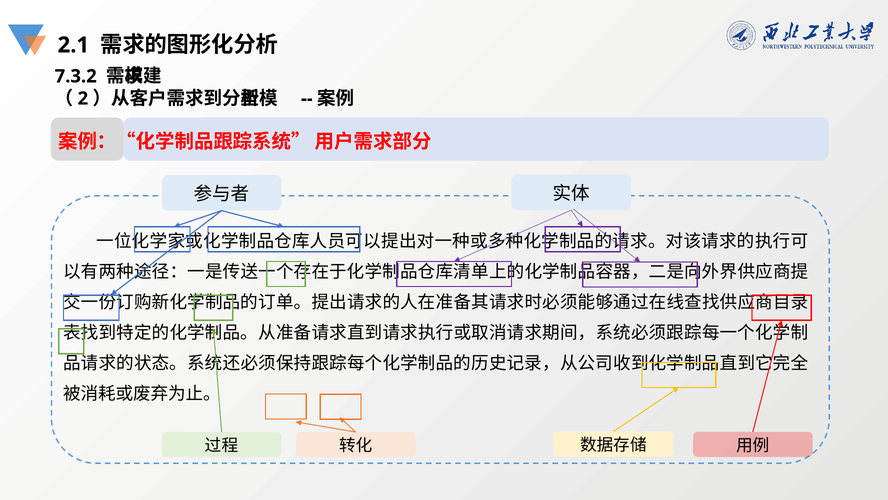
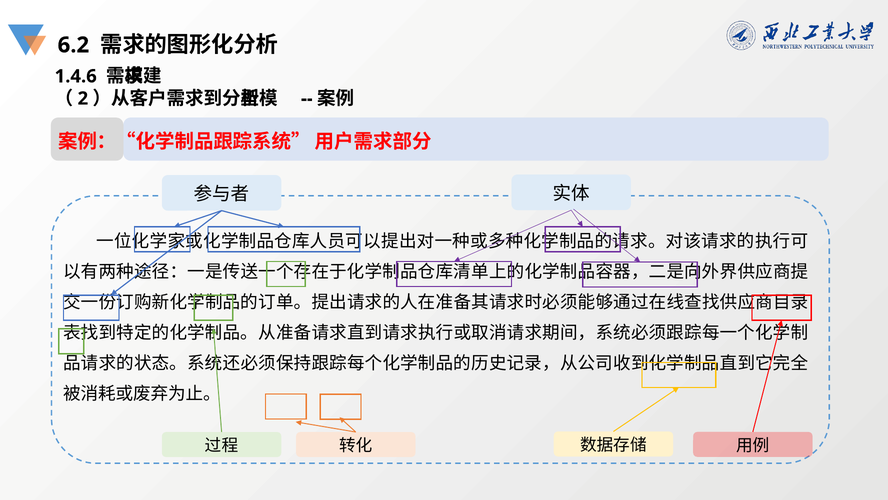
2.1: 2.1 -> 6.2 (73, 45)
7.3.2: 7.3.2 -> 1.4.6 (76, 76)
